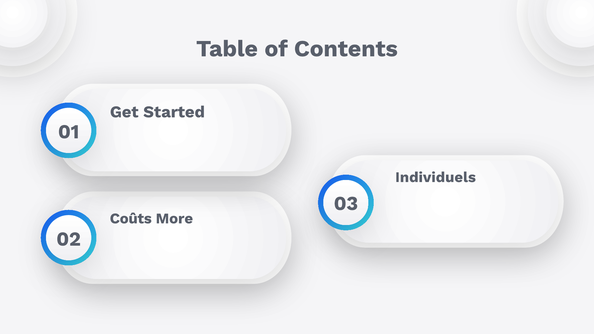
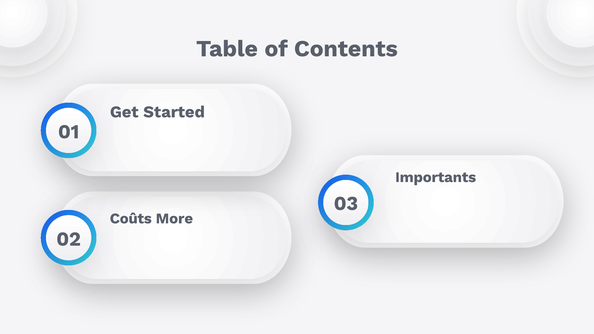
Individuels: Individuels -> Importants (436, 177)
